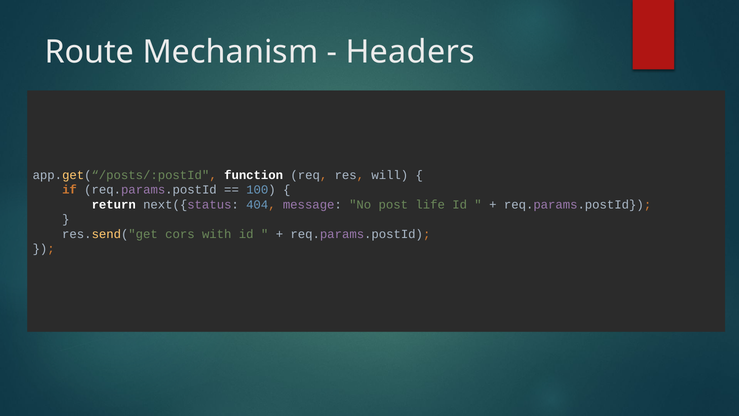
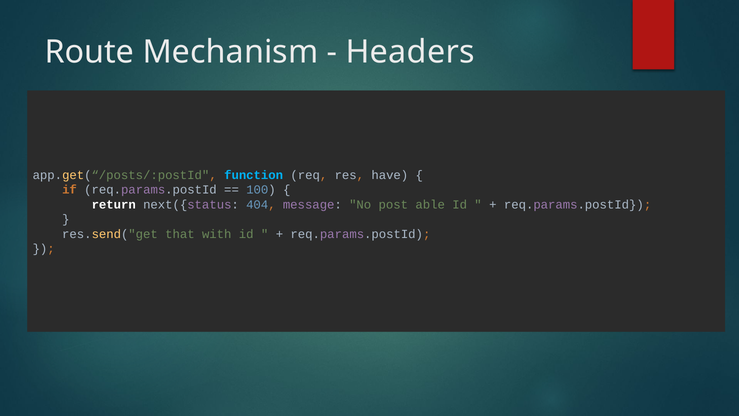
function colour: white -> light blue (254, 175)
will: will -> have (390, 175)
life: life -> able (430, 204)
cors: cors -> that (180, 234)
